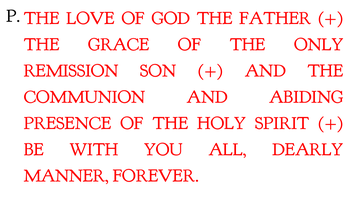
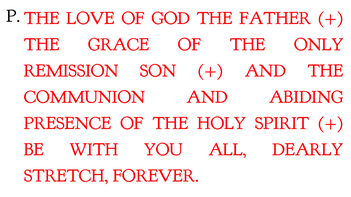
MANNER: MANNER -> STRETCH (66, 176)
